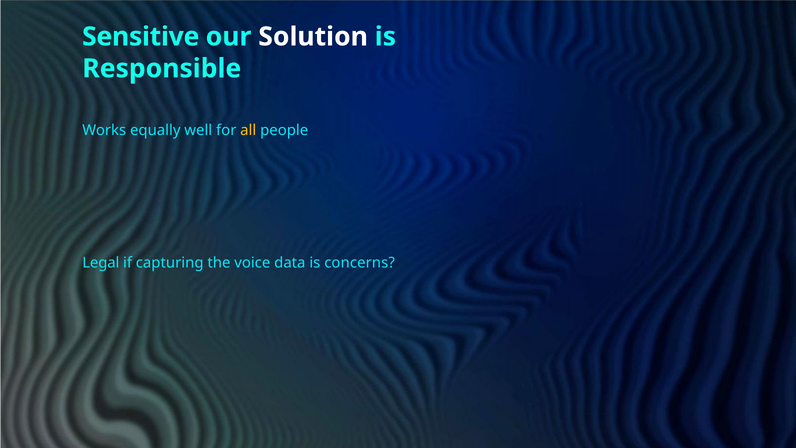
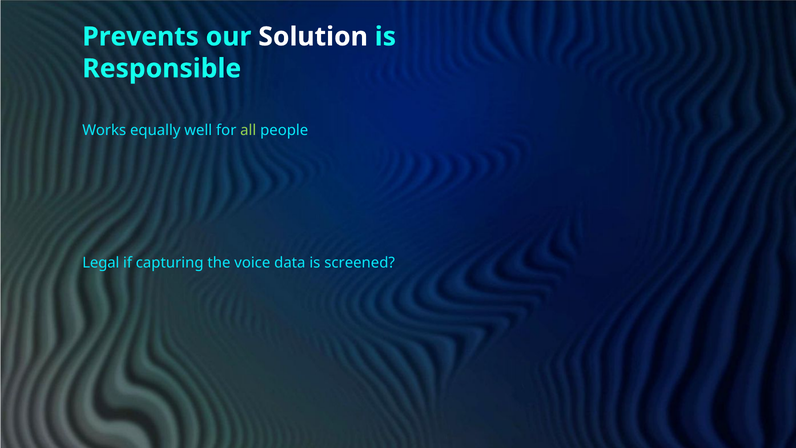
Sensitive: Sensitive -> Prevents (141, 37)
all colour: yellow -> light green (248, 130)
concerns: concerns -> screened (360, 262)
